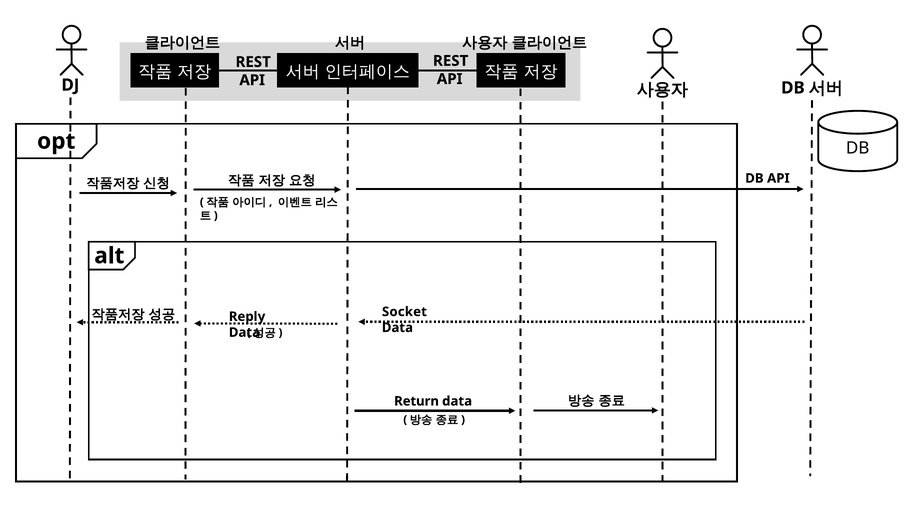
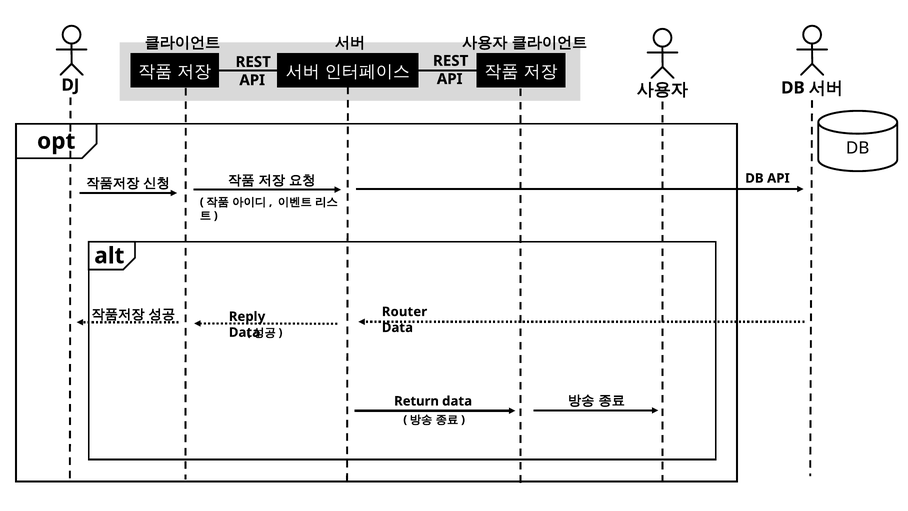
Socket: Socket -> Router (404, 312)
